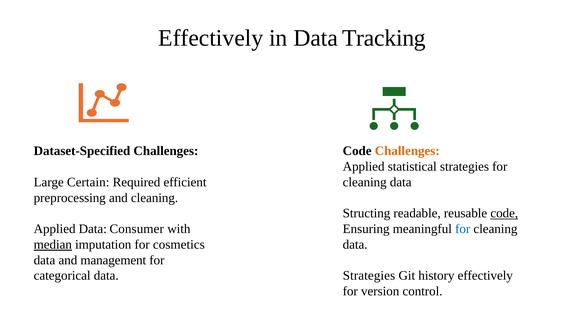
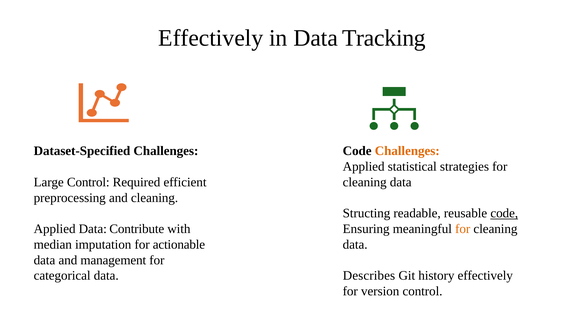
Large Certain: Certain -> Control (88, 182)
for colour: blue -> orange (463, 229)
Consumer: Consumer -> Contribute (137, 229)
median underline: present -> none (53, 245)
cosmetics: cosmetics -> actionable (179, 245)
Strategies: Strategies -> Describes (369, 276)
